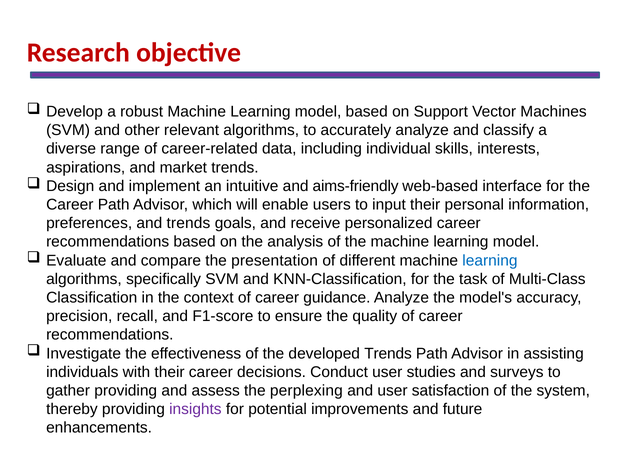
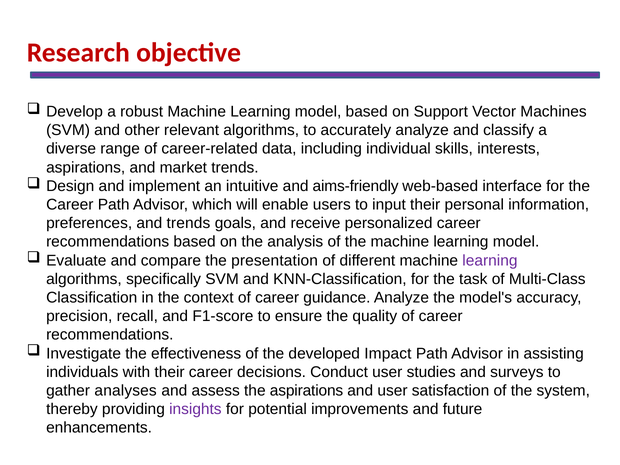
learning colour: blue -> purple (490, 260)
developed Trends: Trends -> Impact (388, 353)
gather providing: providing -> analyses (126, 391)
the perplexing: perplexing -> aspirations (307, 391)
